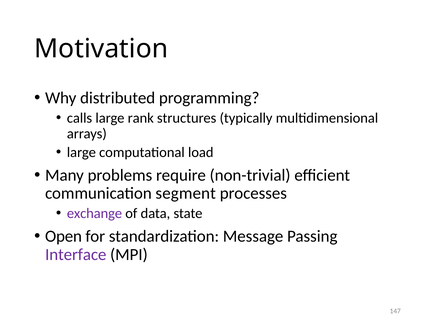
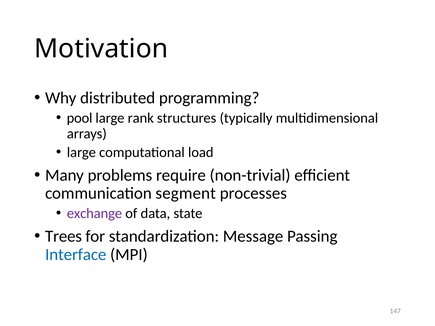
calls: calls -> pool (80, 118)
Open: Open -> Trees (64, 236)
Interface colour: purple -> blue (76, 255)
